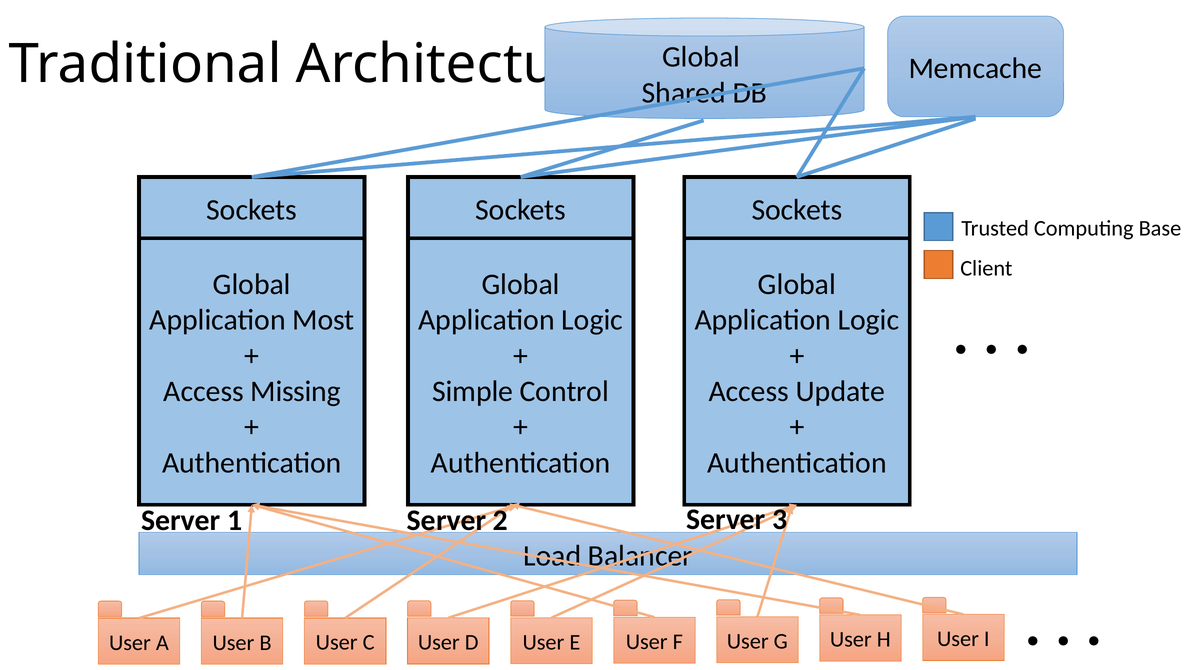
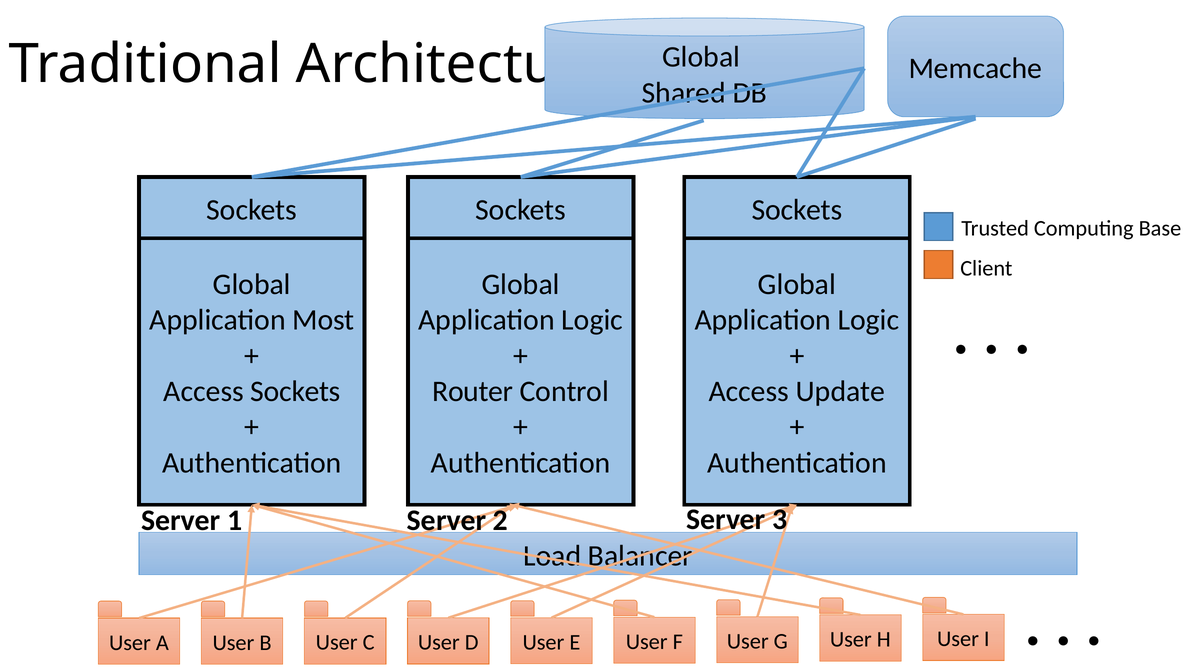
Access Missing: Missing -> Sockets (295, 392)
Simple: Simple -> Router (473, 392)
